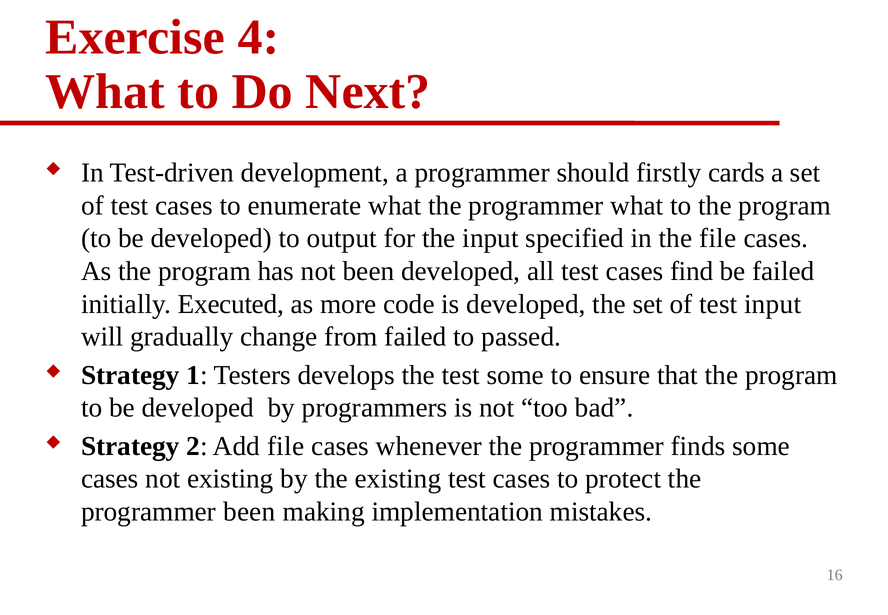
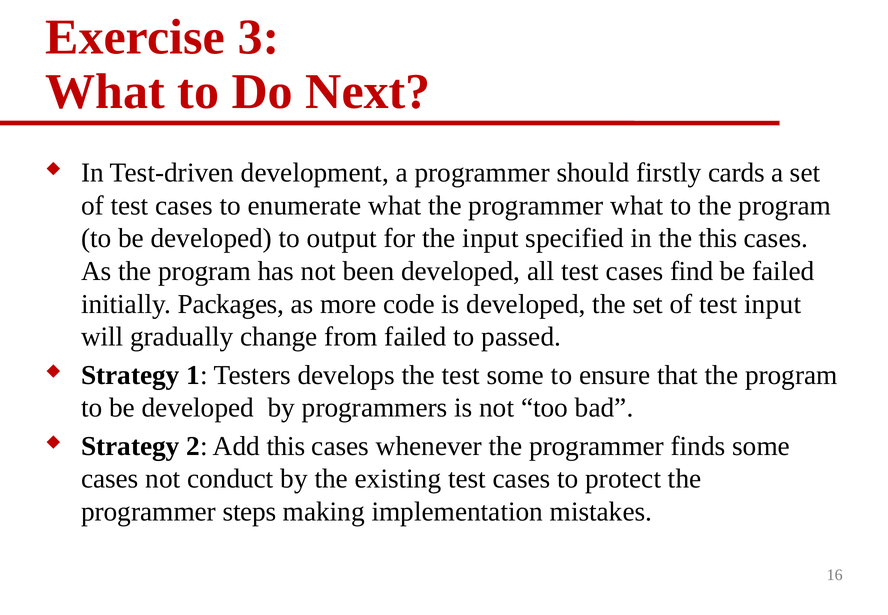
4: 4 -> 3 (258, 37)
the file: file -> this (718, 238)
Executed: Executed -> Packages (231, 304)
Add file: file -> this (286, 446)
not existing: existing -> conduct (230, 479)
programmer been: been -> steps (250, 512)
